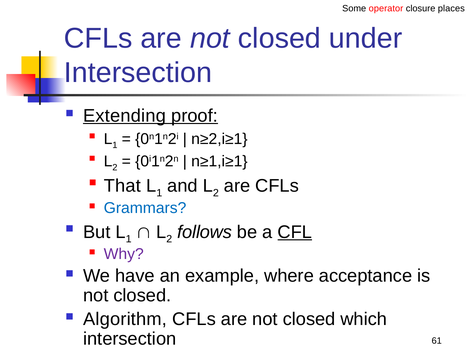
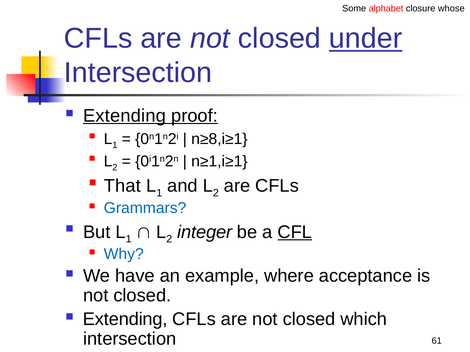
operator: operator -> alphabet (386, 8)
places: places -> whose (451, 8)
under underline: none -> present (366, 38)
n≥2,i≥1: n≥2,i≥1 -> n≥8,i≥1 (219, 139)
follows: follows -> integer (205, 232)
Why colour: purple -> blue (124, 254)
Algorithm: Algorithm -> Extending (125, 319)
